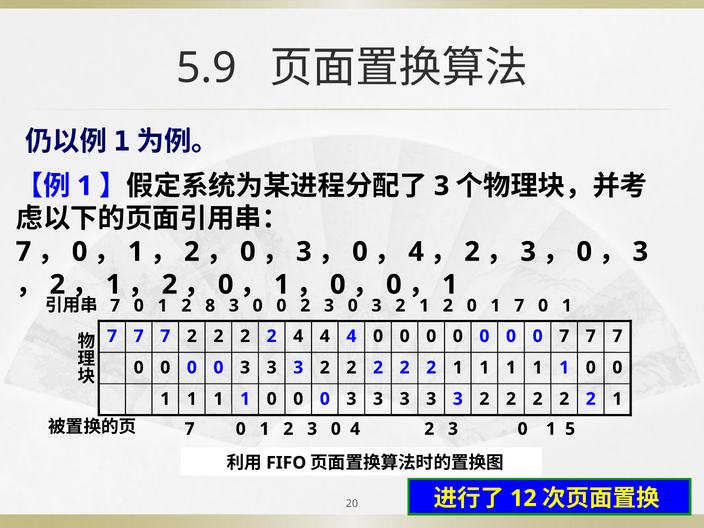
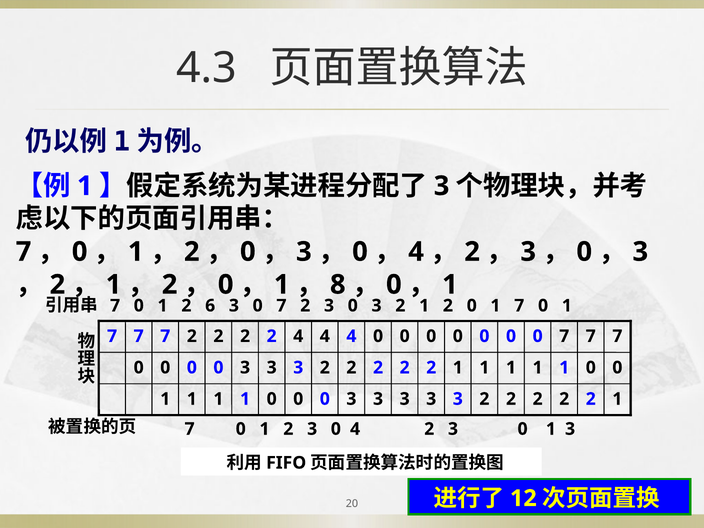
5.9: 5.9 -> 4.3 (206, 68)
0: 0 -> 8 (338, 285)
8: 8 -> 6 (210, 306)
0: 0 -> 7 (281, 306)
1 5: 5 -> 3 (570, 429)
